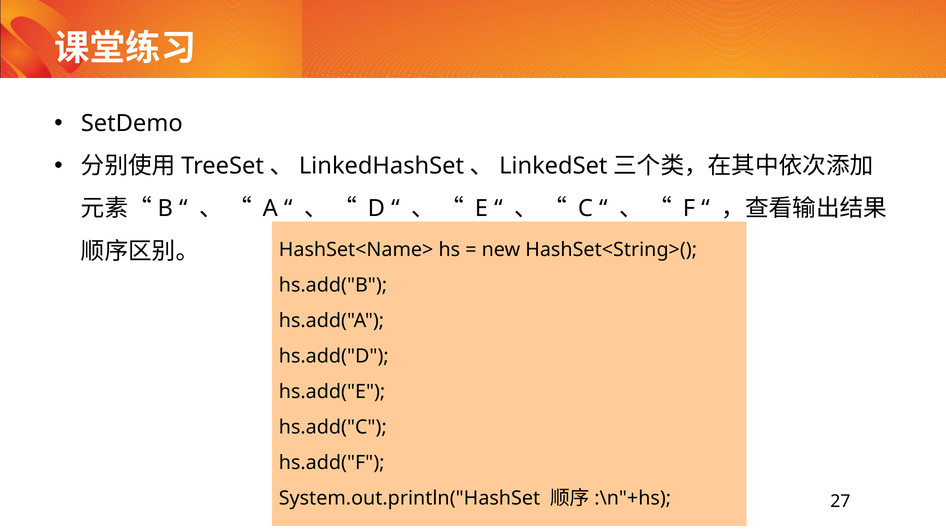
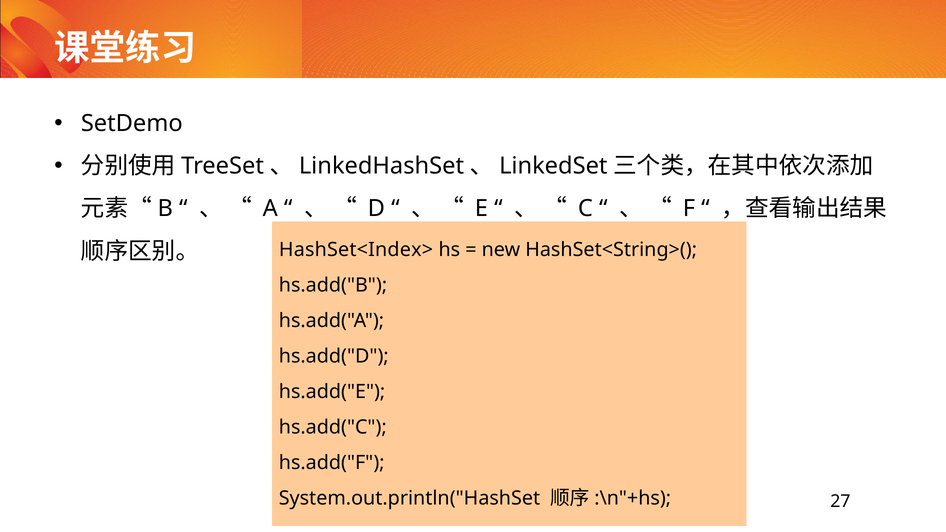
HashSet<Name>: HashSet<Name> -> HashSet<Index> (356, 250)
